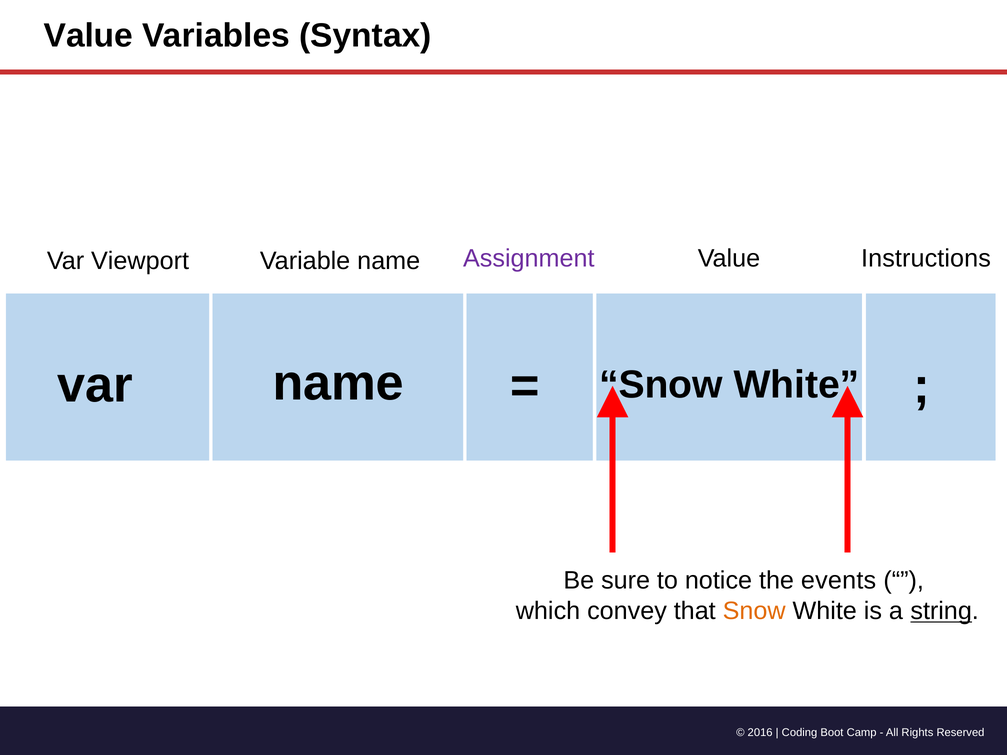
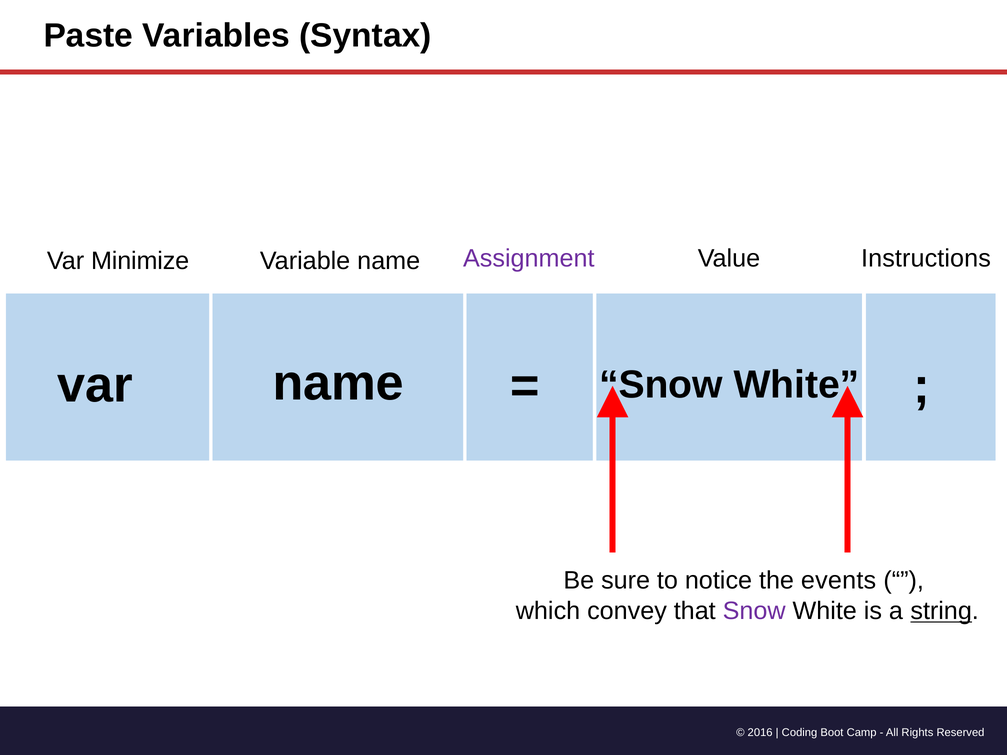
Value: Value -> Paste (88, 36)
Viewport: Viewport -> Minimize (140, 261)
Snow colour: orange -> purple (754, 611)
